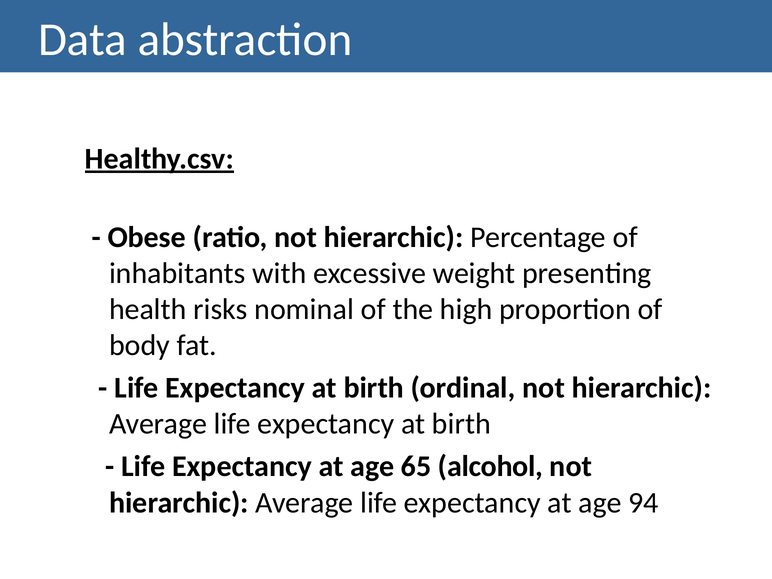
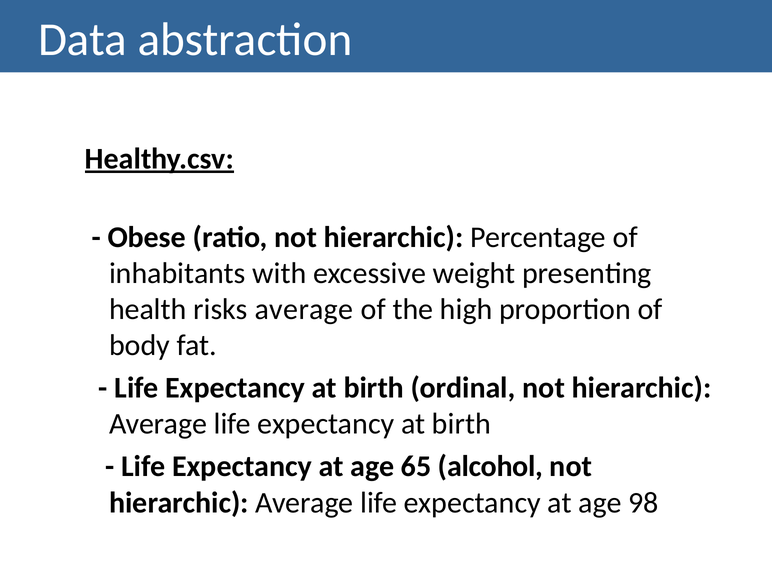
risks nominal: nominal -> average (304, 309)
94: 94 -> 98 (643, 503)
